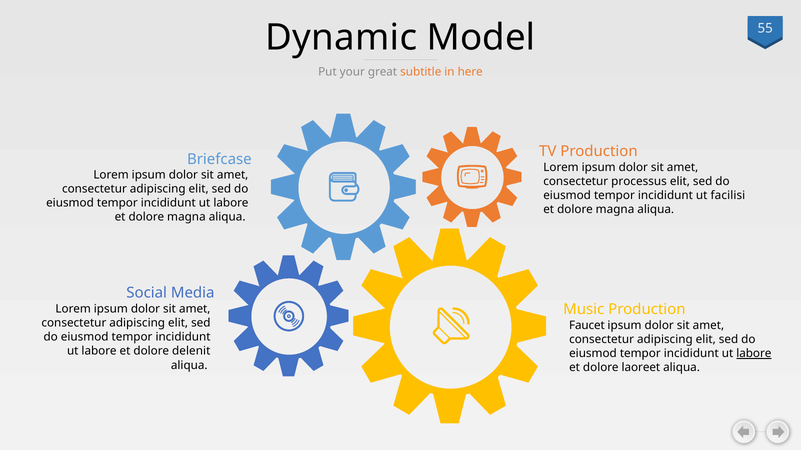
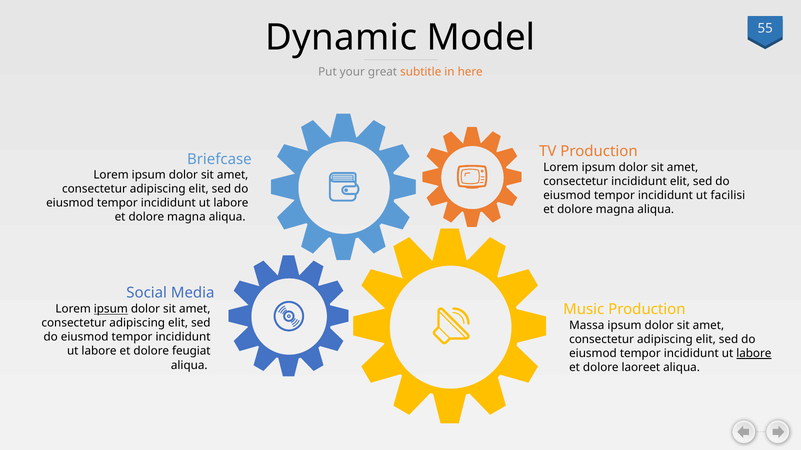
consectetur processus: processus -> incididunt (639, 182)
ipsum underline: none -> present (111, 310)
Faucet: Faucet -> Massa (587, 326)
delenit: delenit -> feugiat (191, 352)
